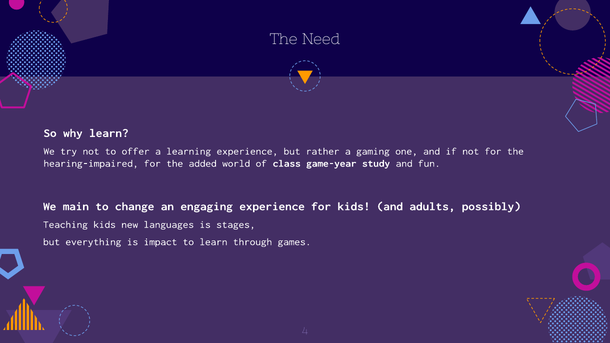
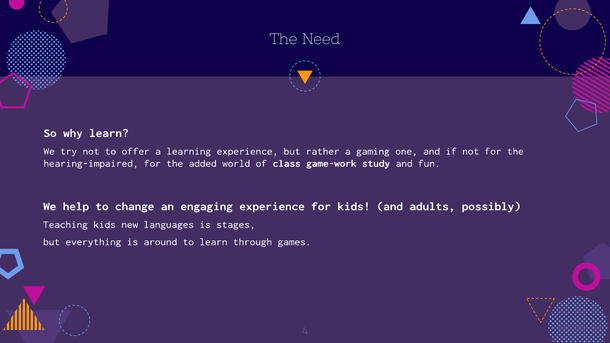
game-year: game-year -> game-work (331, 163)
main: main -> help (76, 206)
impact: impact -> around (160, 242)
